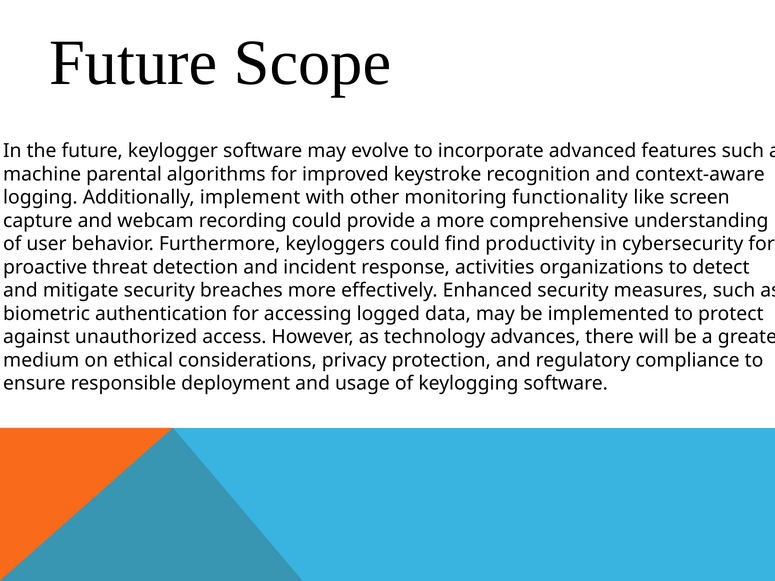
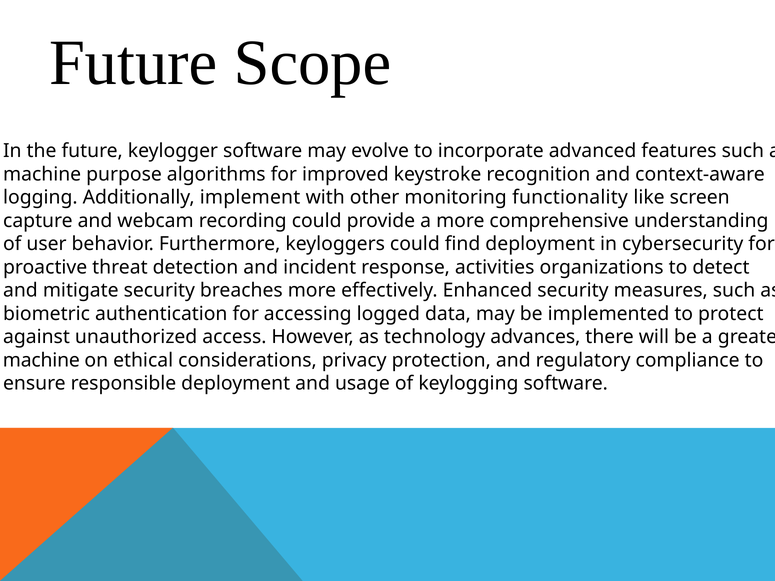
parental: parental -> purpose (124, 174)
find productivity: productivity -> deployment (540, 244)
medium: medium -> machine (41, 360)
